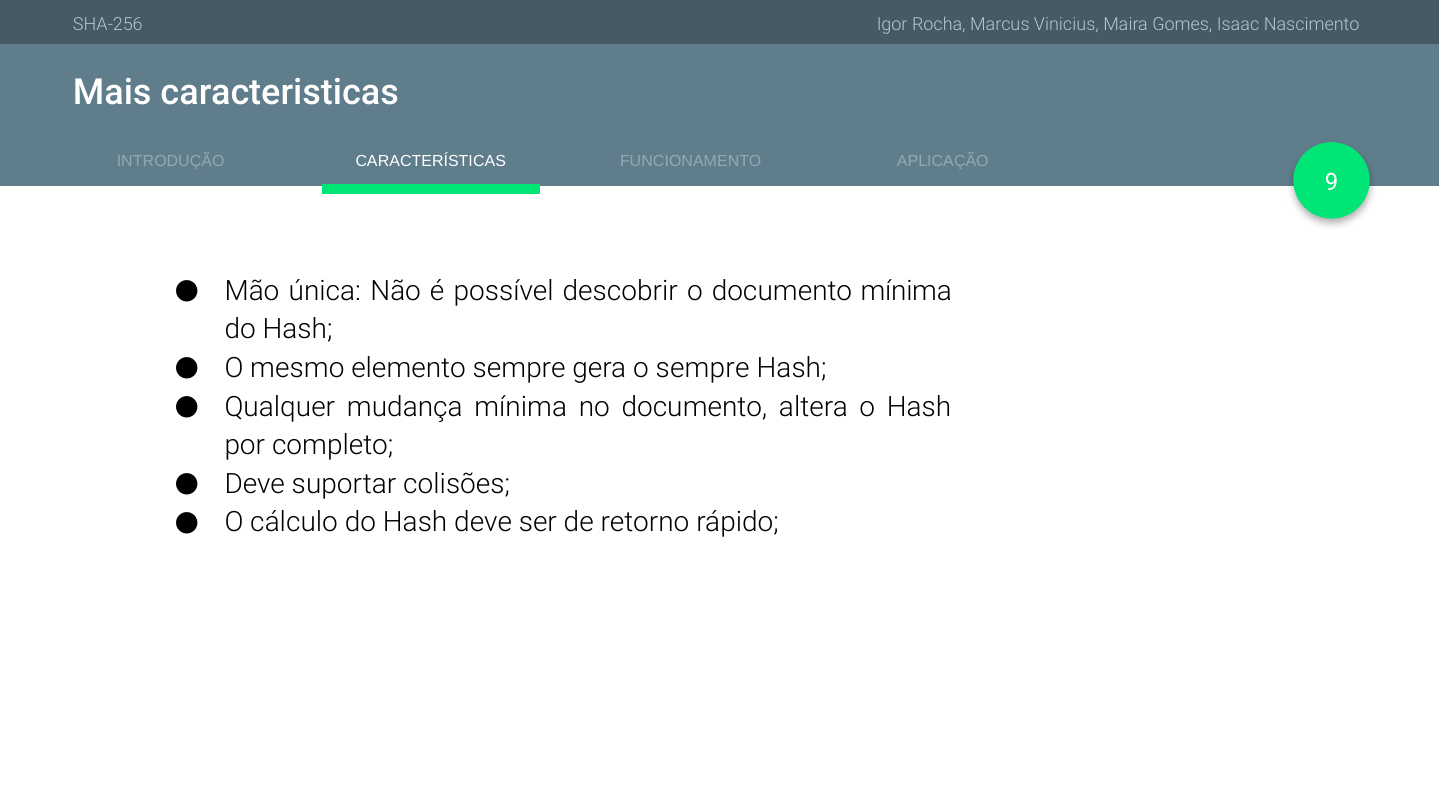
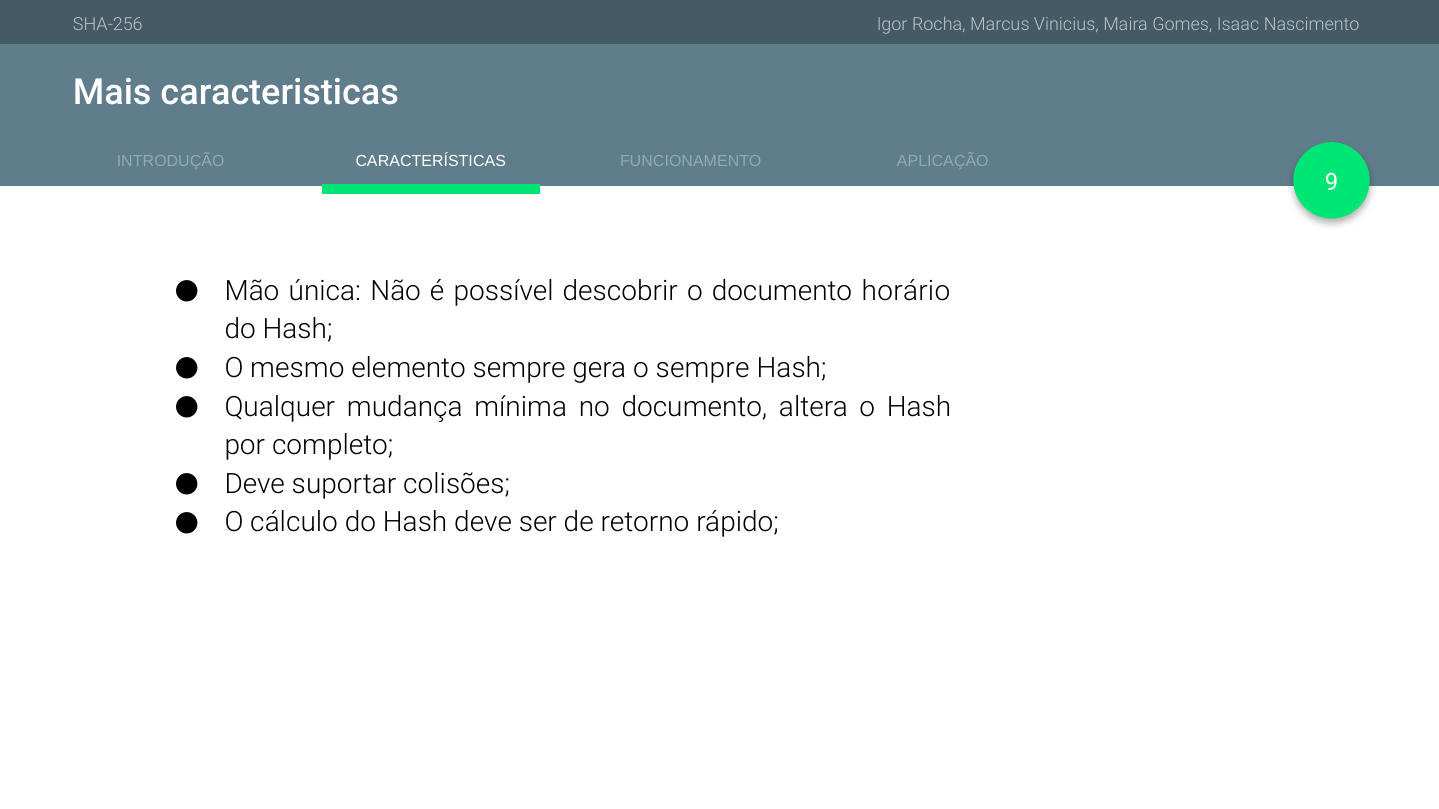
documento mínima: mínima -> horário (906, 291)
